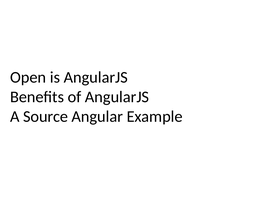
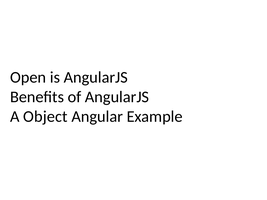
Source: Source -> Object (45, 117)
